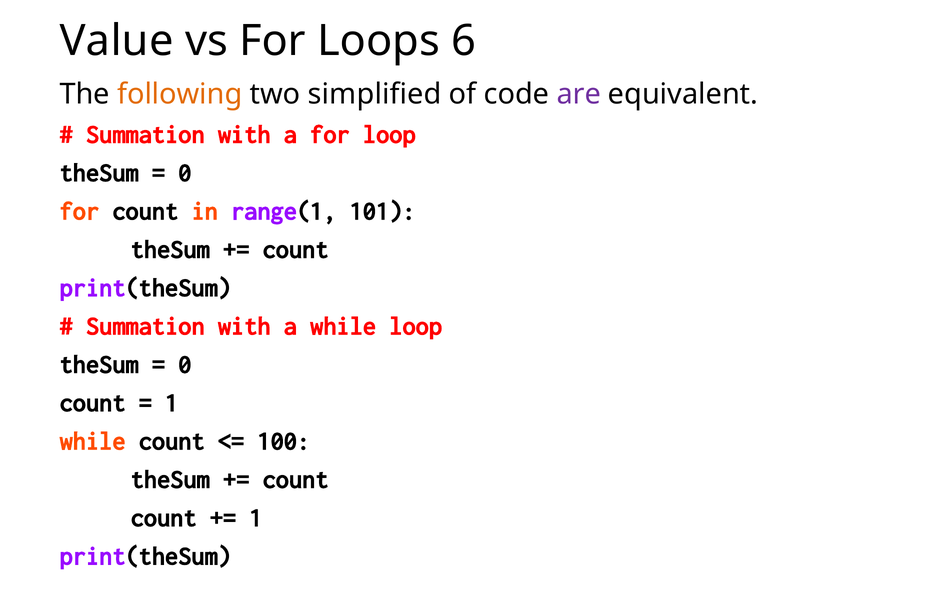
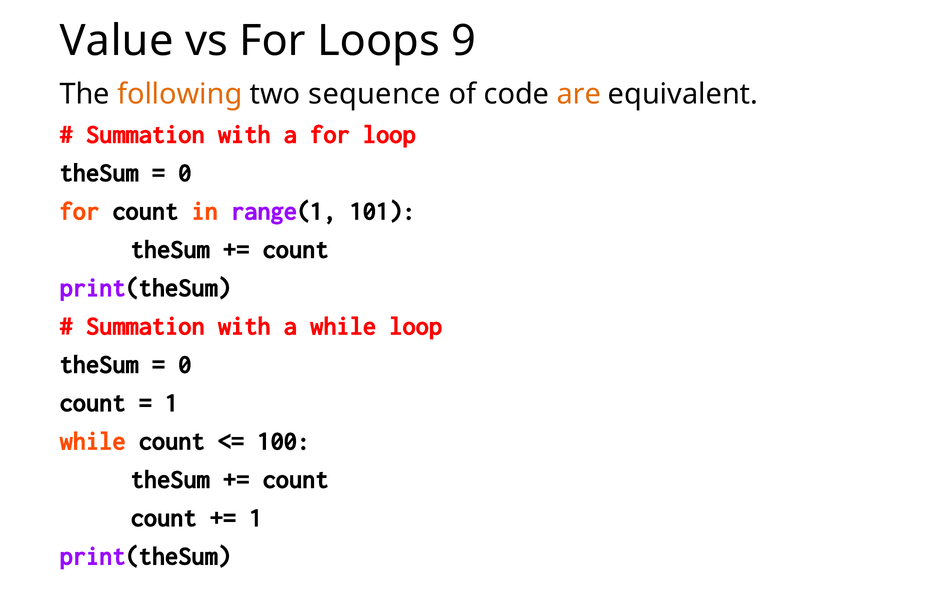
6: 6 -> 9 (463, 41)
simplified: simplified -> sequence (375, 94)
are colour: purple -> orange (579, 94)
